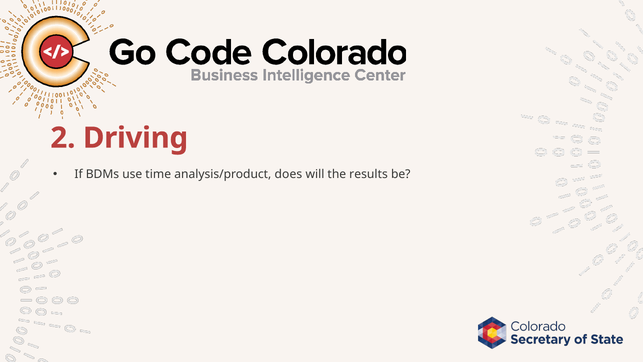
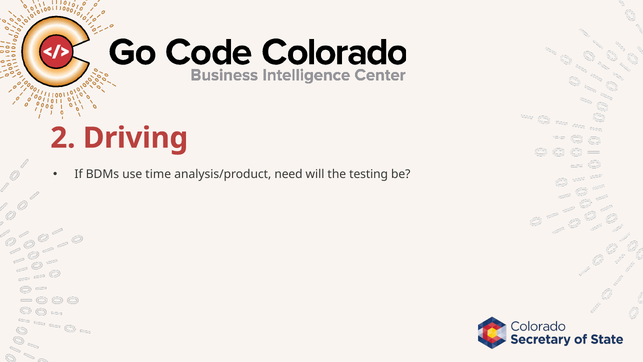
does: does -> need (289, 174)
results: results -> testing (369, 174)
